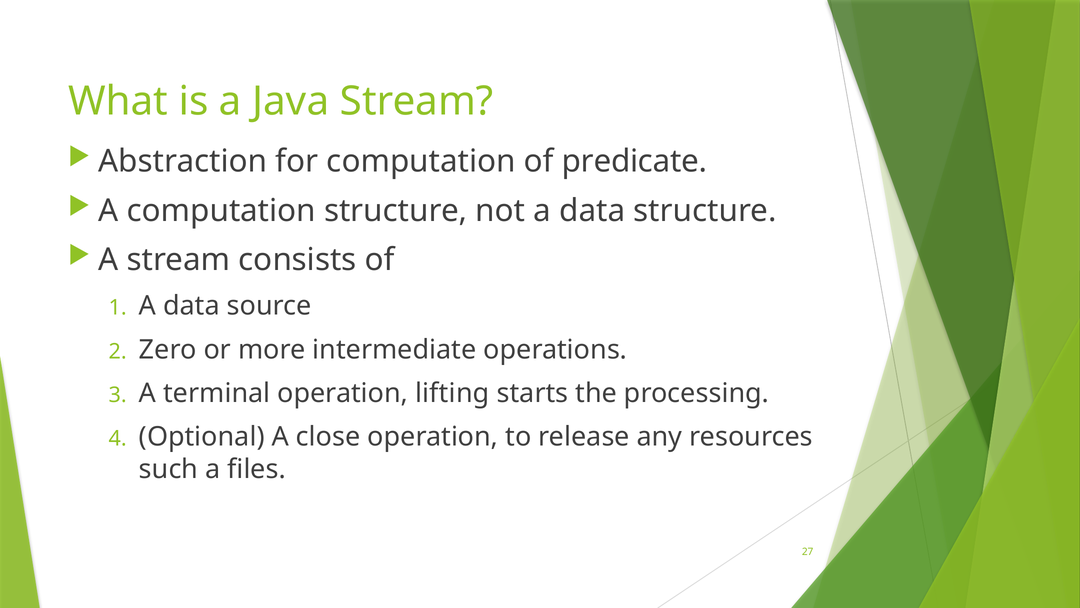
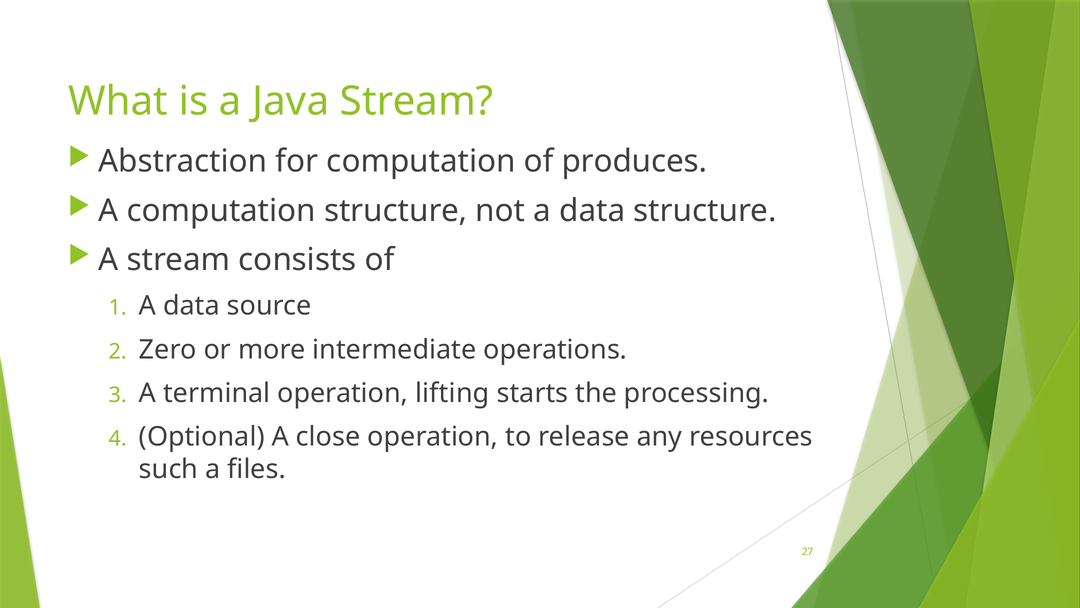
predicate: predicate -> produces (634, 161)
